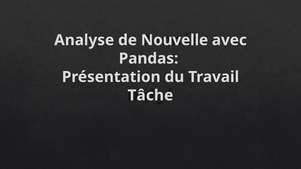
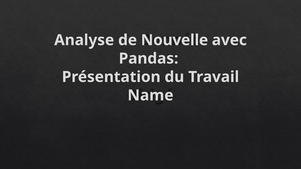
Tâche: Tâche -> Name (150, 95)
